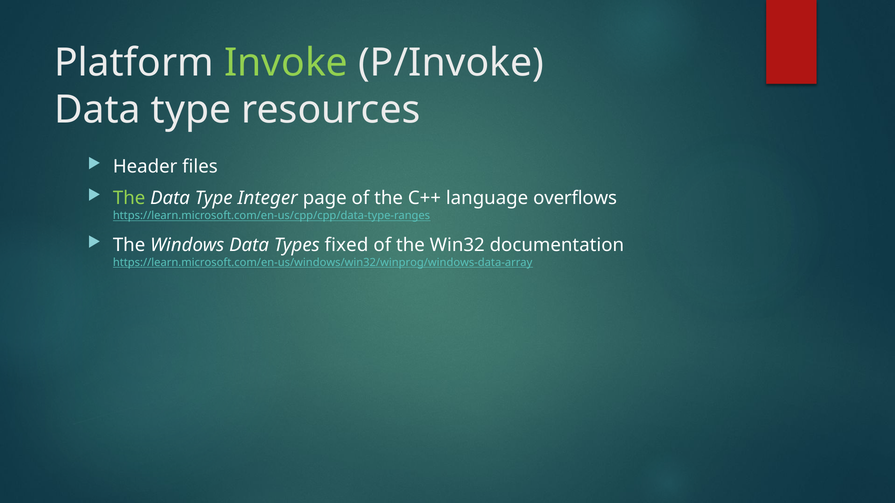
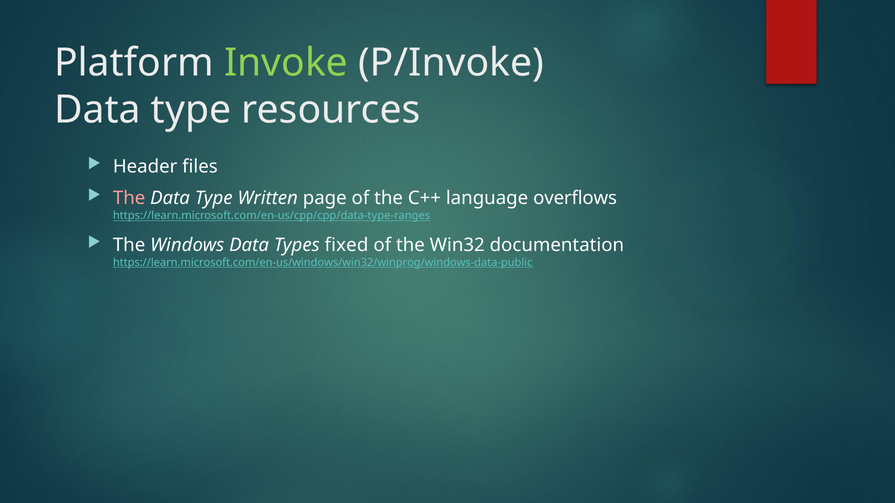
The colour: light green -> pink (129, 198)
Integer: Integer -> Written (268, 198)
https://learn.microsoft.com/en-us/windows/win32/winprog/windows-data-array: https://learn.microsoft.com/en-us/windows/win32/winprog/windows-data-array -> https://learn.microsoft.com/en-us/windows/win32/winprog/windows-data-public (323, 263)
